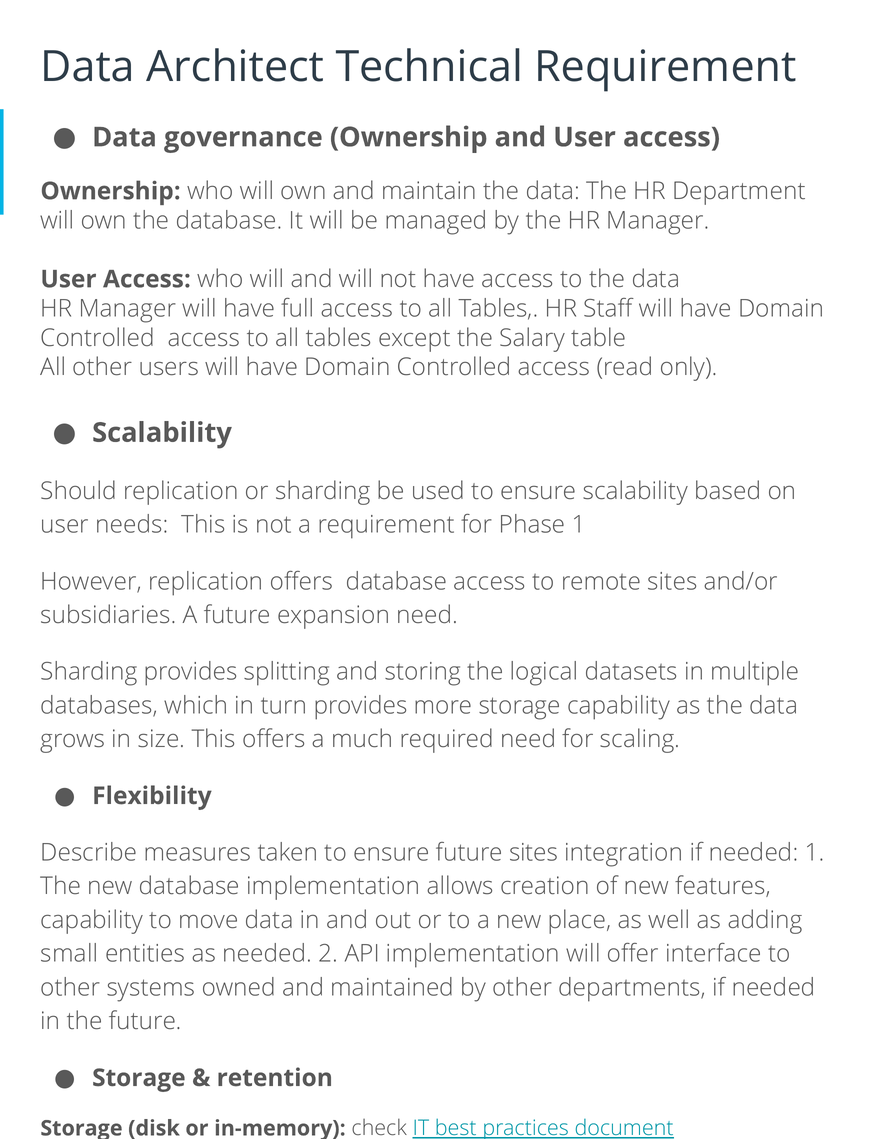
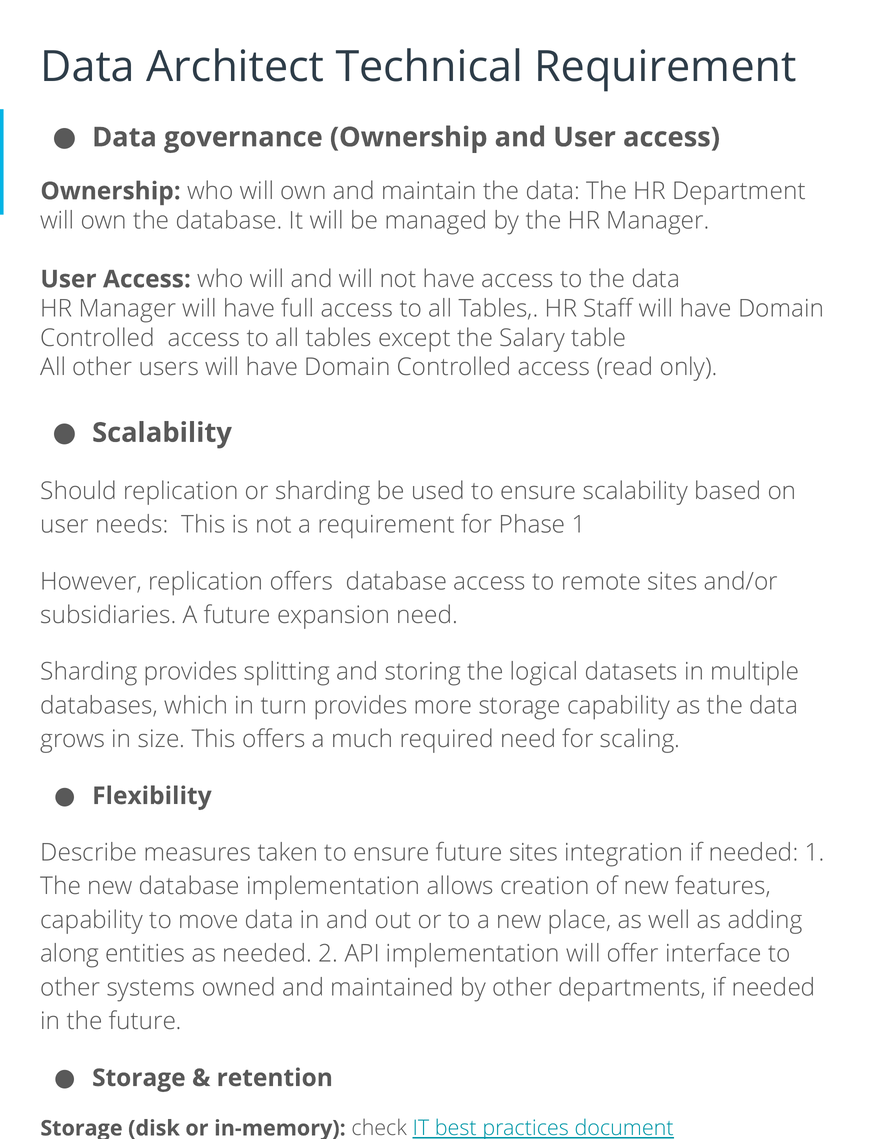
small: small -> along (70, 954)
